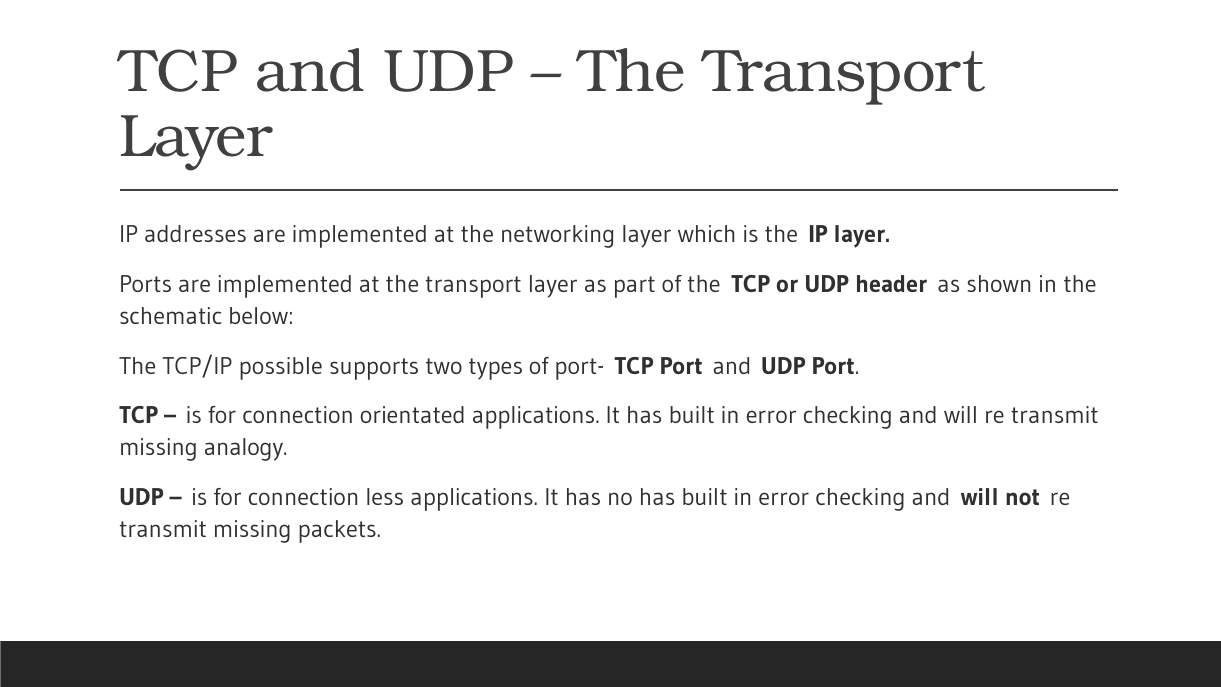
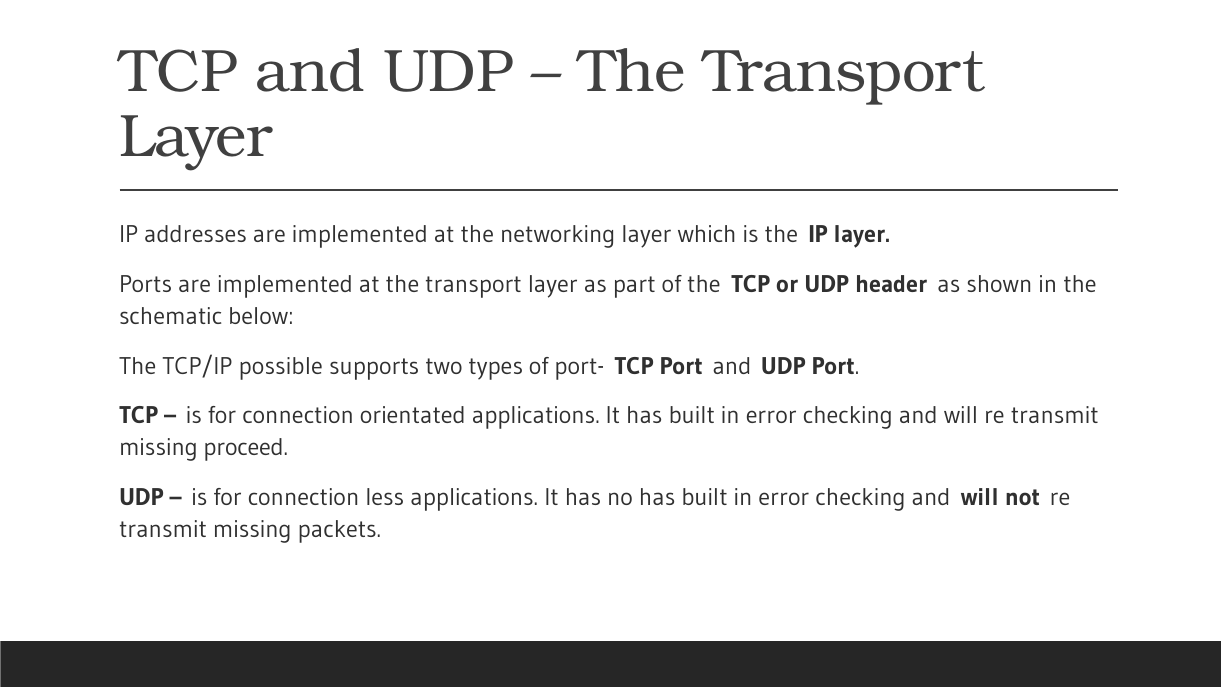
analogy: analogy -> proceed (246, 448)
